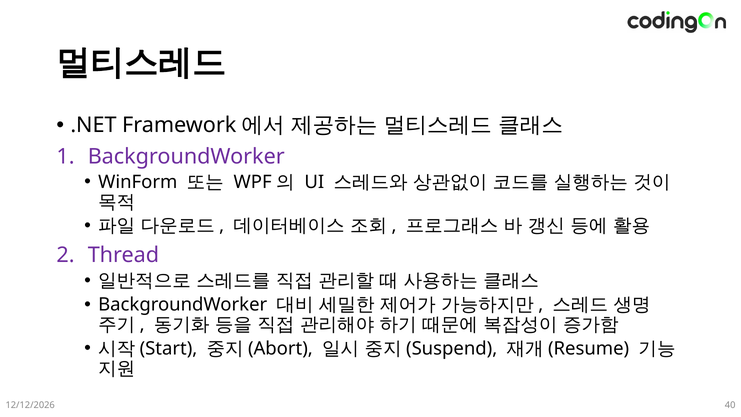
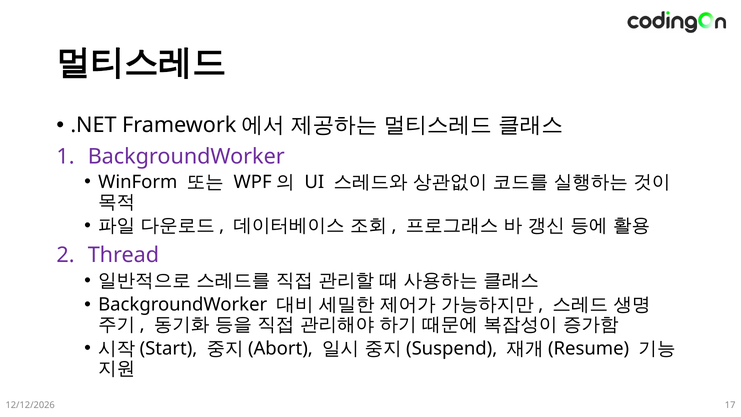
40: 40 -> 17 (730, 405)
